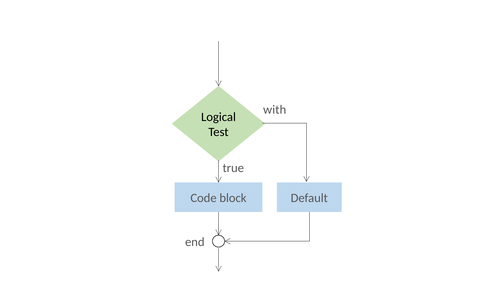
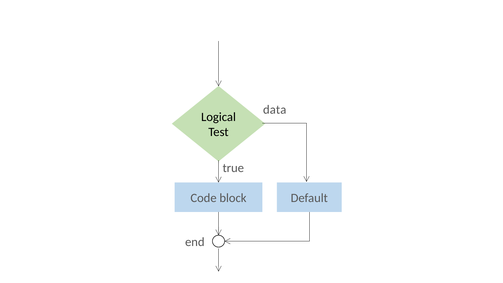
with: with -> data (275, 110)
